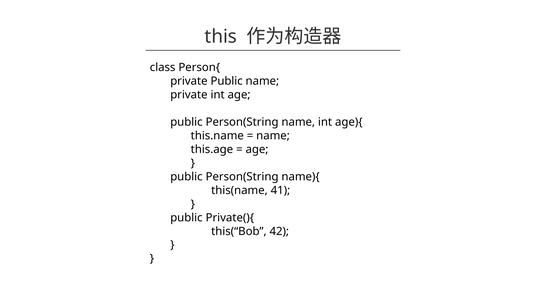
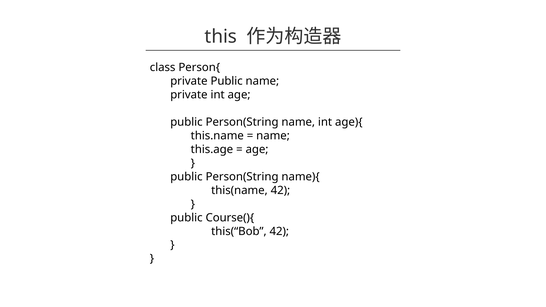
this(name 41: 41 -> 42 (280, 190)
Private(){: Private(){ -> Course(){ (230, 218)
